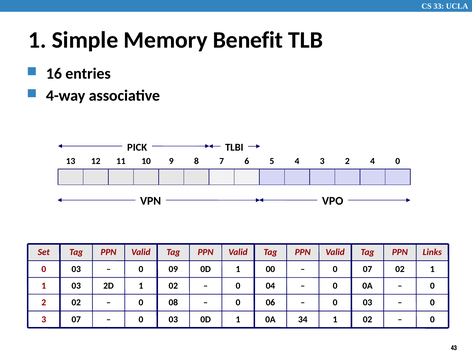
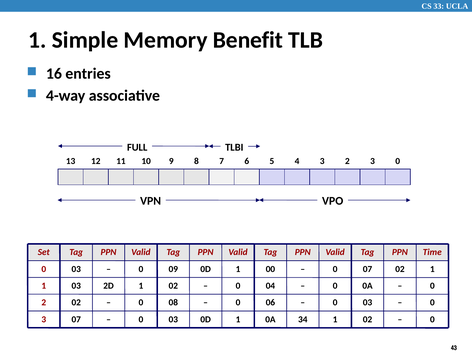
PICK: PICK -> FULL (137, 147)
2 4: 4 -> 3 (373, 161)
Links: Links -> Time (432, 252)
